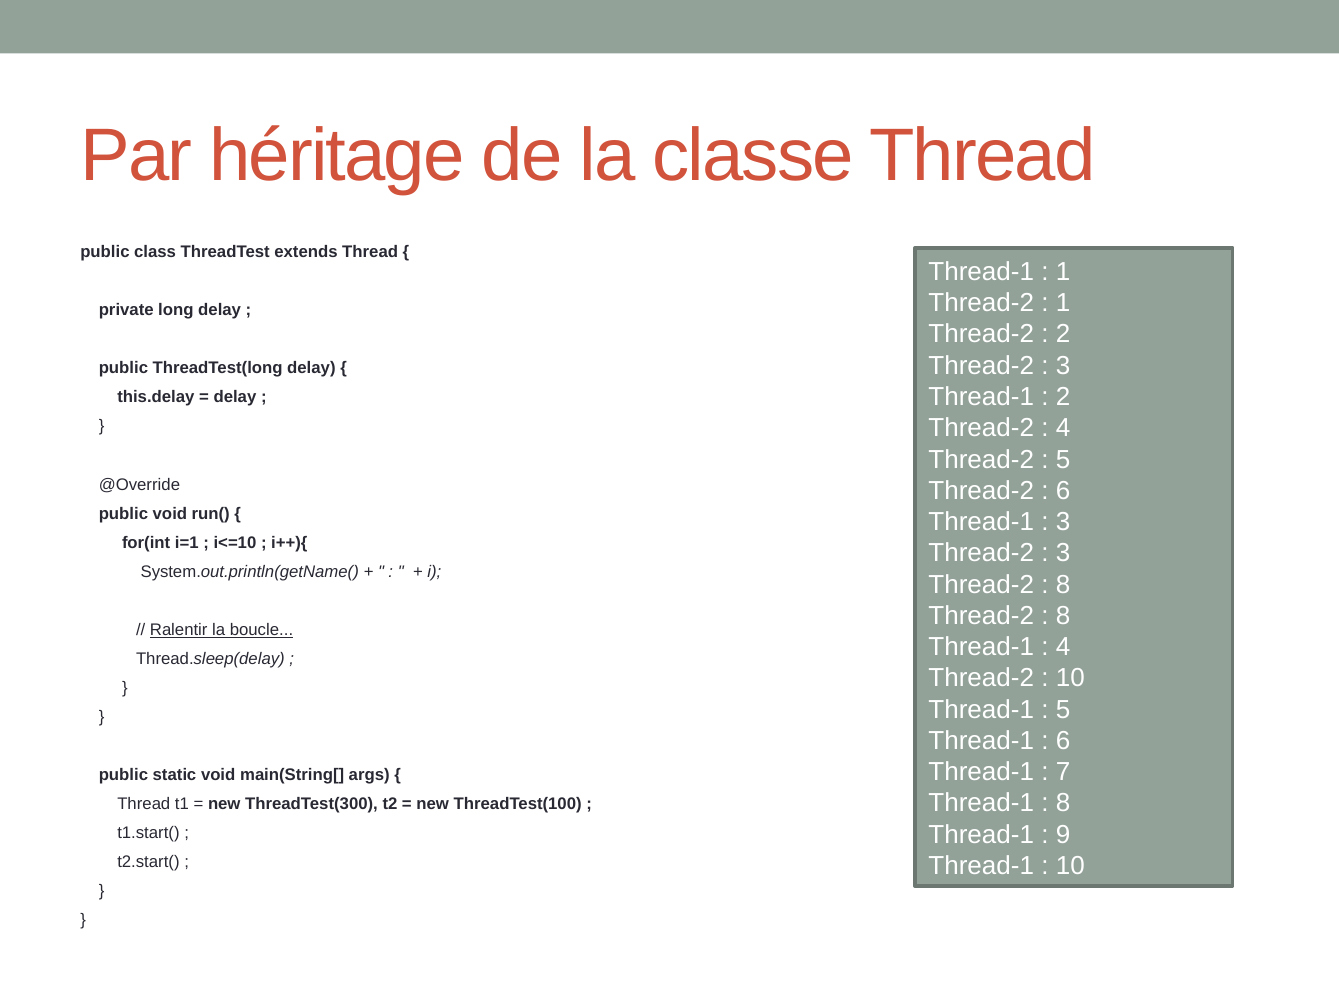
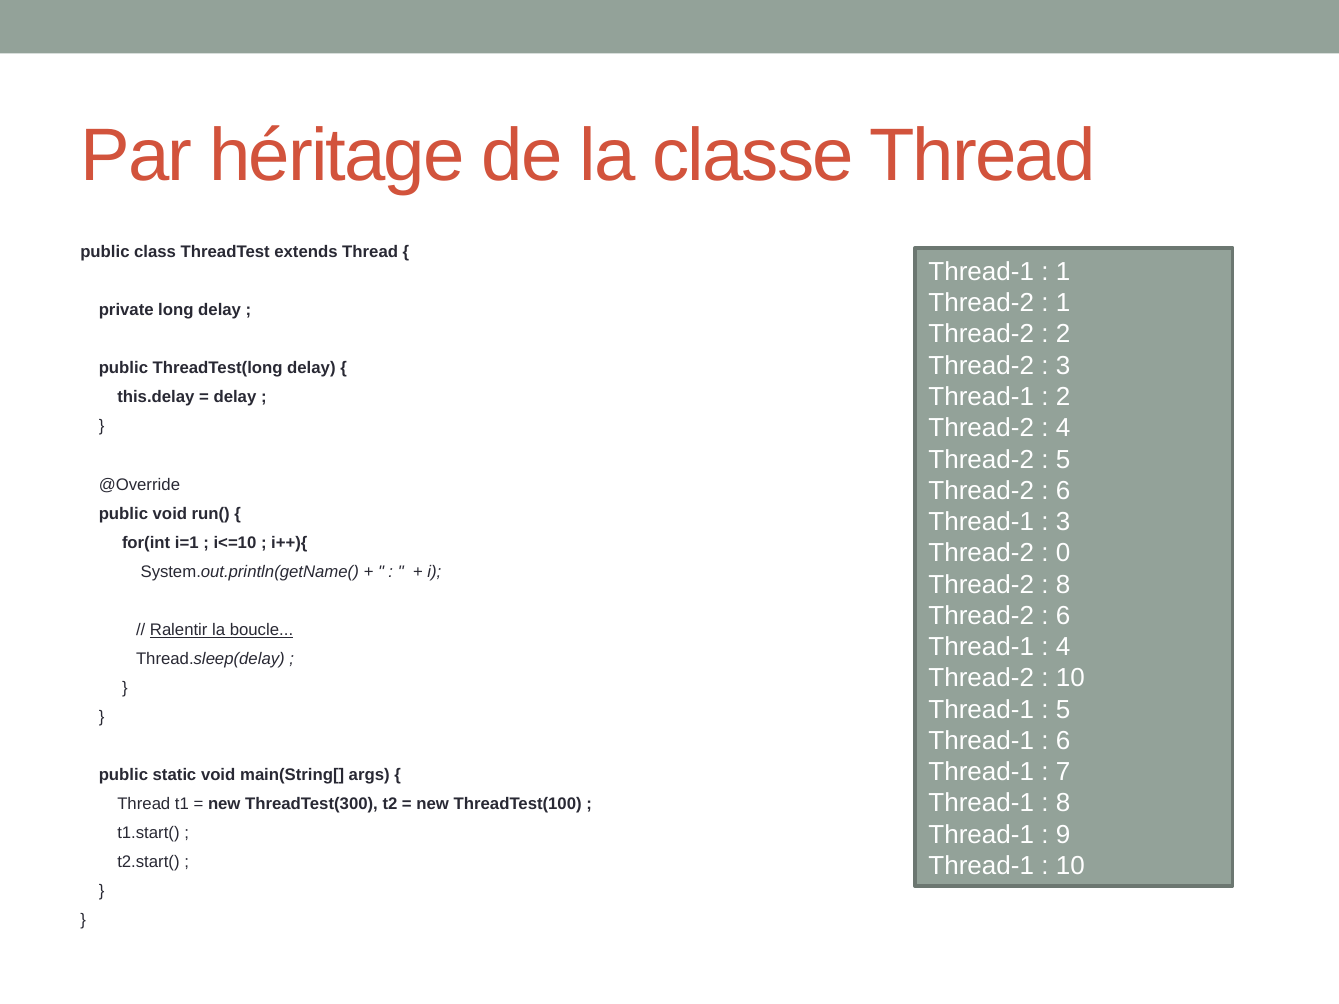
3: 3 -> 0 (1063, 553)
8: 8 -> 6 (1063, 616)
